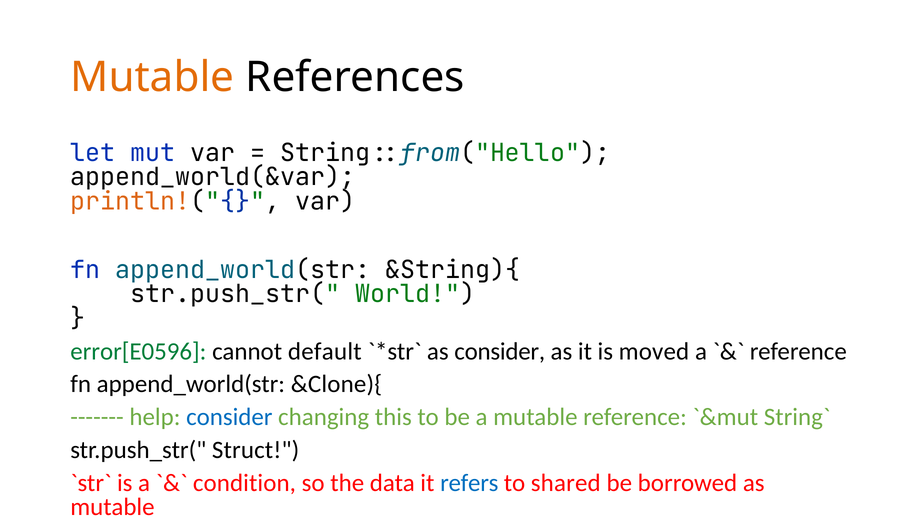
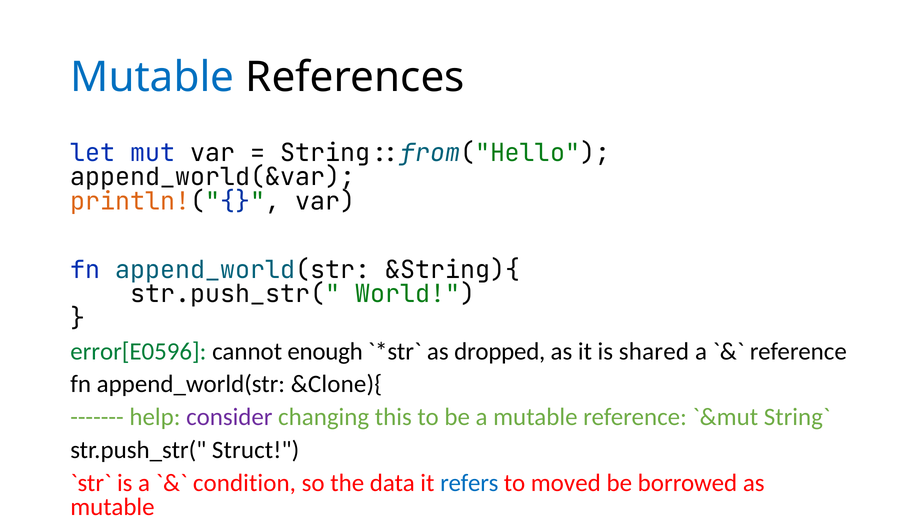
Mutable colour: orange -> blue (152, 77)
default: default -> enough (325, 351)
as consider: consider -> dropped (500, 351)
moved: moved -> shared (654, 351)
consider colour: blue -> purple (229, 417)
shared: shared -> moved (566, 483)
